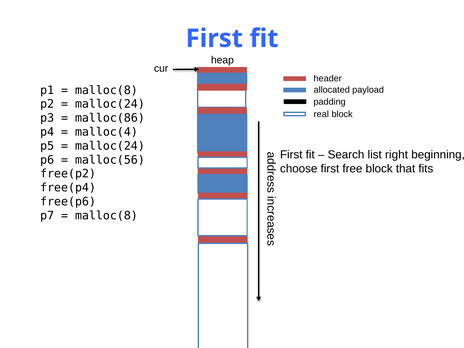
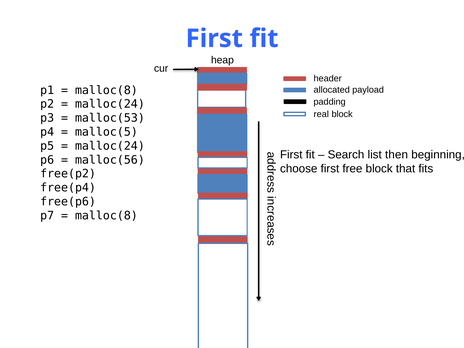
malloc(86: malloc(86 -> malloc(53 (110, 118)
malloc(4: malloc(4 -> malloc(5 (106, 132)
right: right -> then (397, 155)
